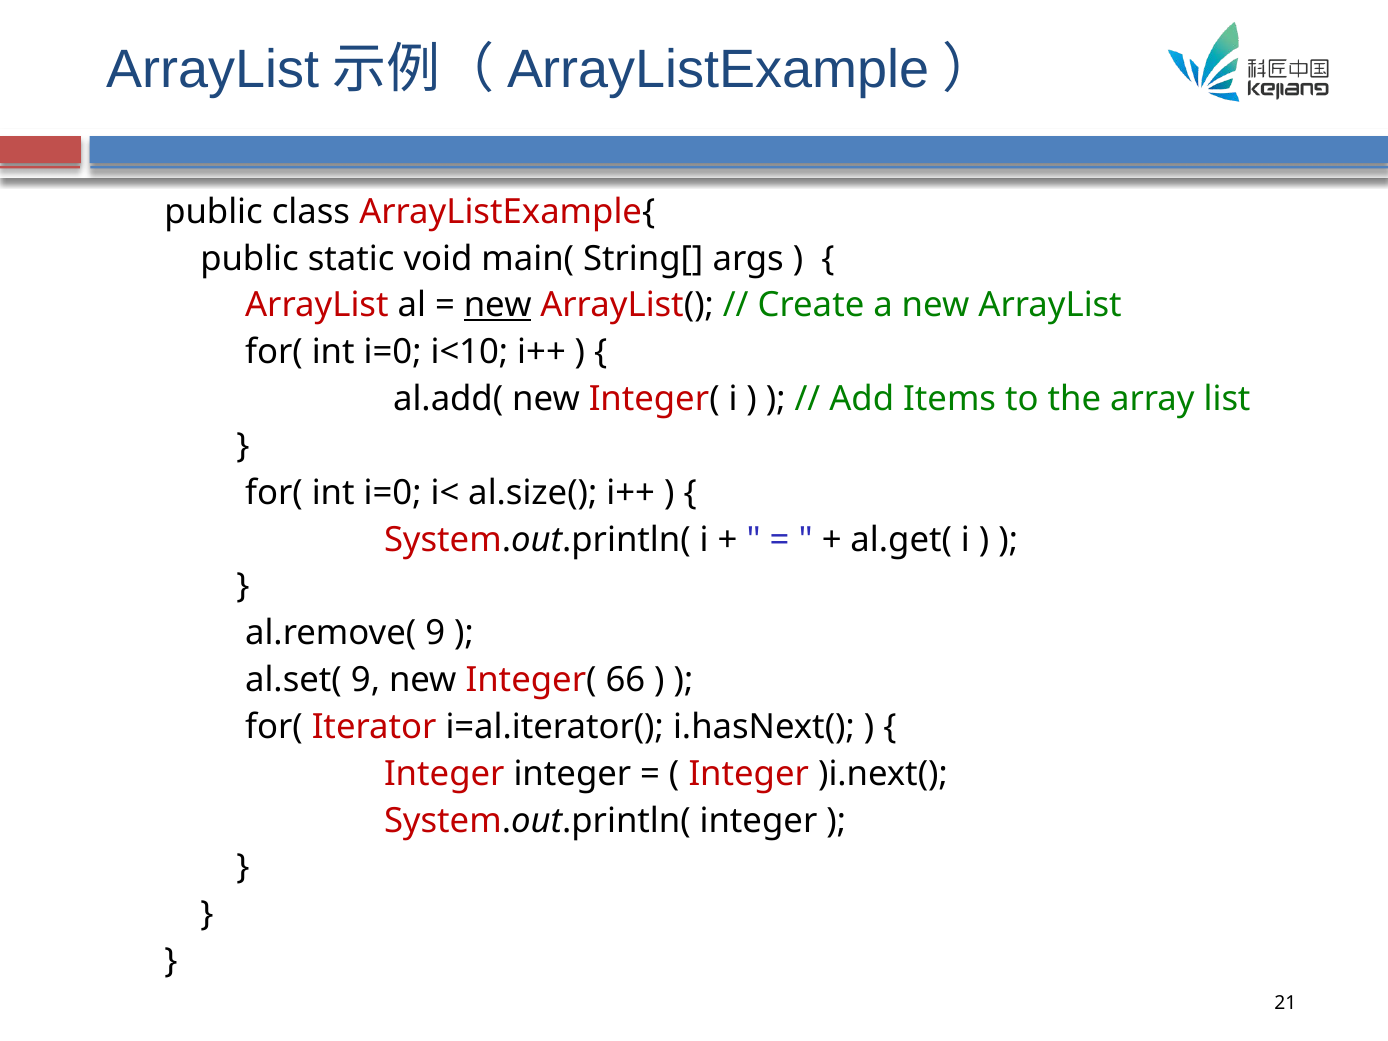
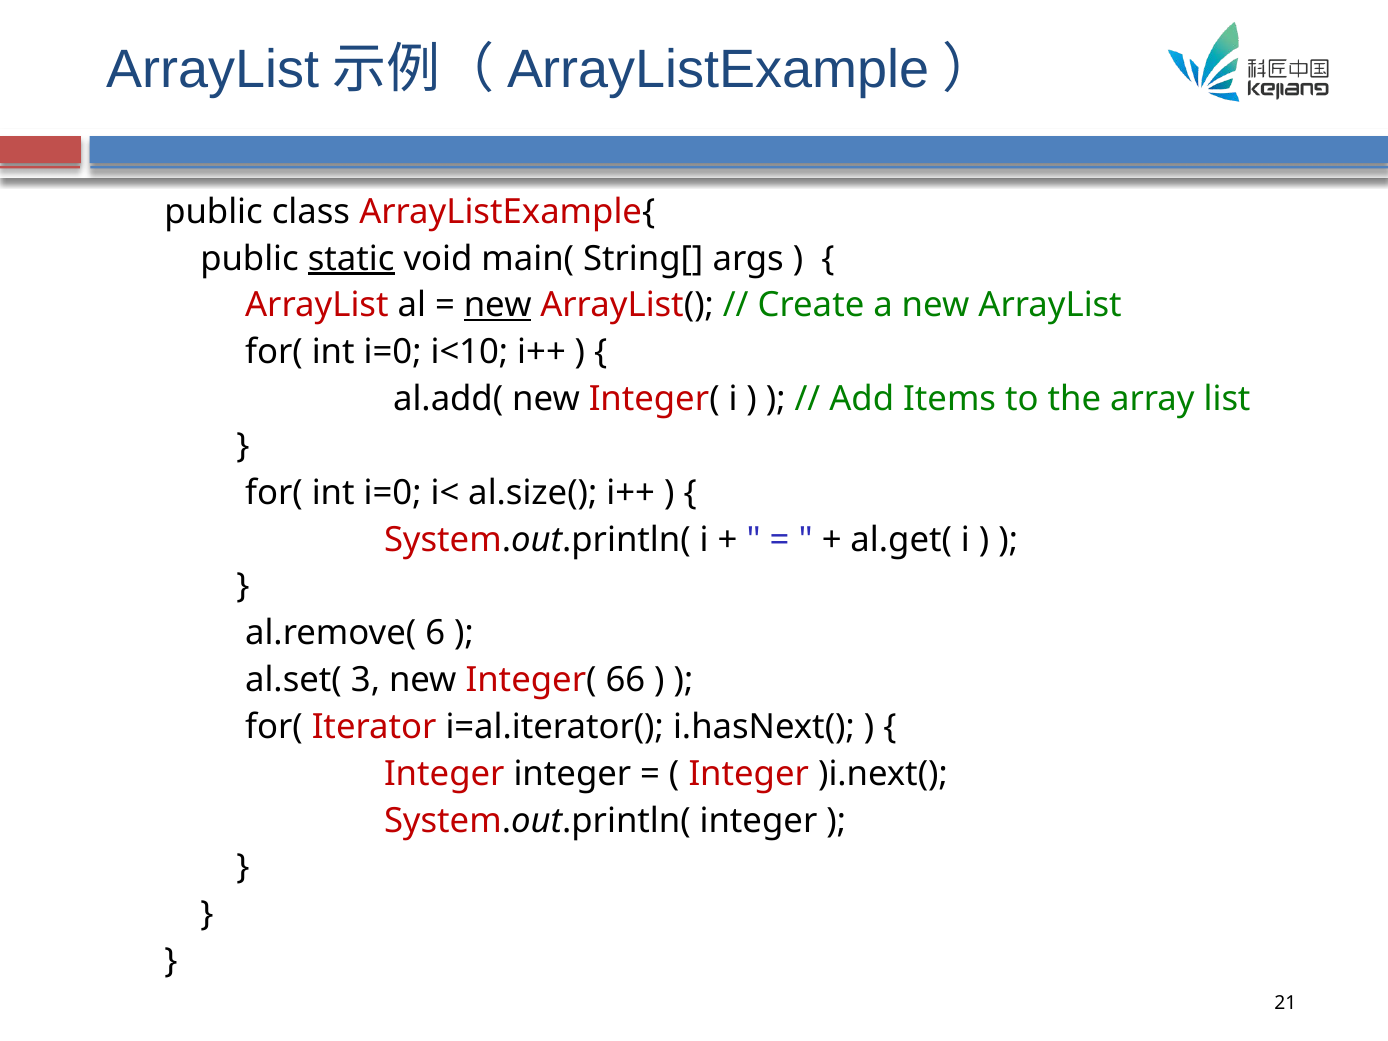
static underline: none -> present (351, 259)
al.remove( 9: 9 -> 6 (435, 633)
al.set( 9: 9 -> 3 (365, 680)
